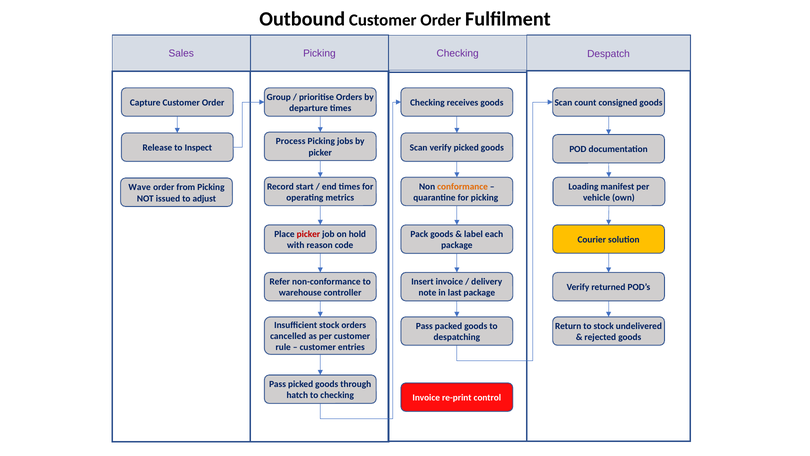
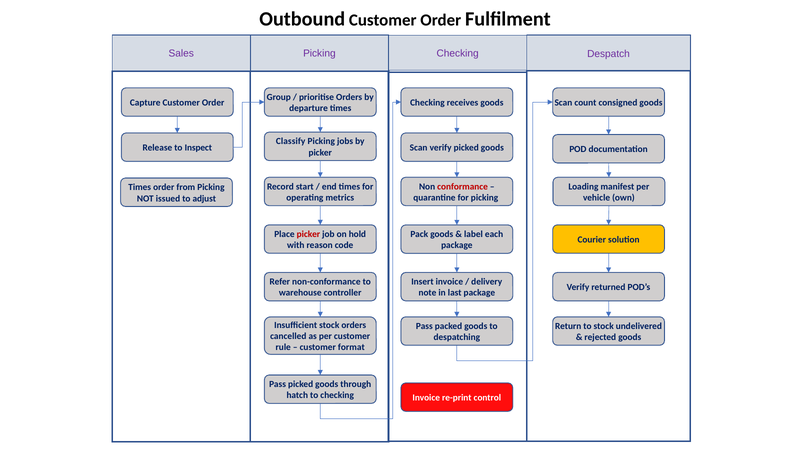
Process: Process -> Classify (291, 141)
conformance colour: orange -> red (463, 186)
Wave: Wave -> Times (140, 187)
entries: entries -> format (351, 347)
